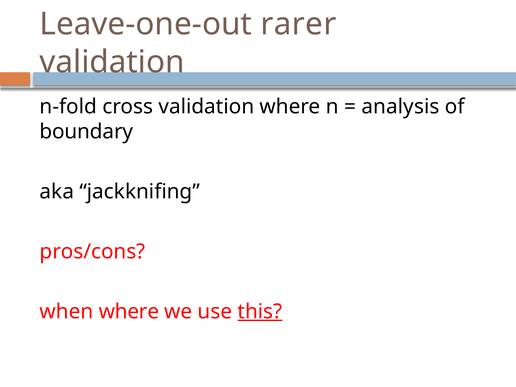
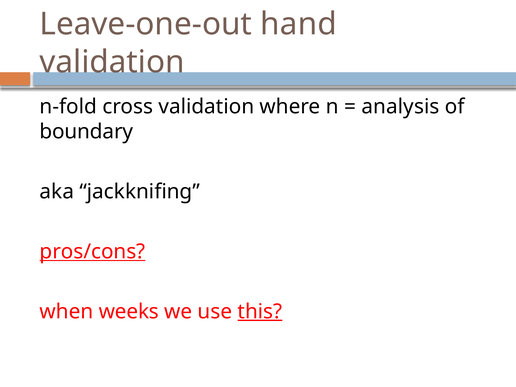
rarer: rarer -> hand (299, 24)
pros/cons underline: none -> present (92, 252)
when where: where -> weeks (129, 311)
